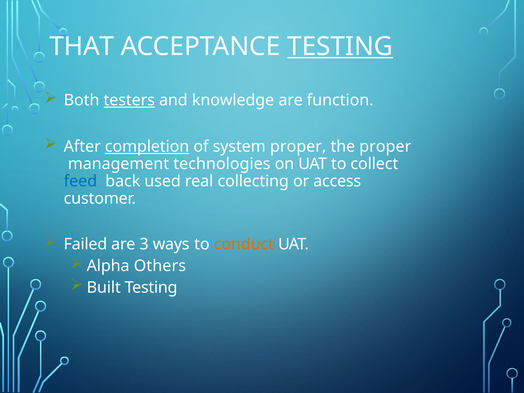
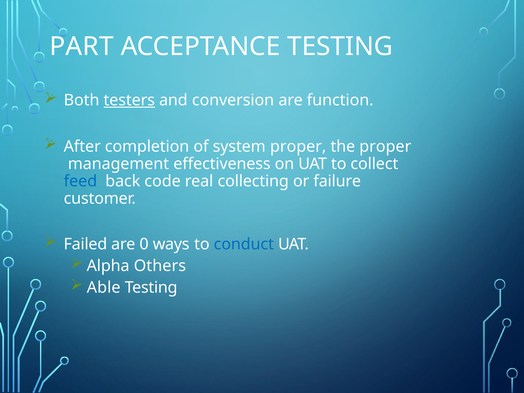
THAT: THAT -> PART (82, 46)
TESTING underline: present -> none (340, 46)
knowledge: knowledge -> conversion (233, 100)
completion underline: present -> none (147, 147)
technologies: technologies -> effectiveness (222, 164)
used: used -> code (163, 181)
access: access -> failure (337, 181)
3: 3 -> 0 (144, 244)
conduct colour: orange -> blue (244, 244)
Built: Built -> Able (104, 287)
